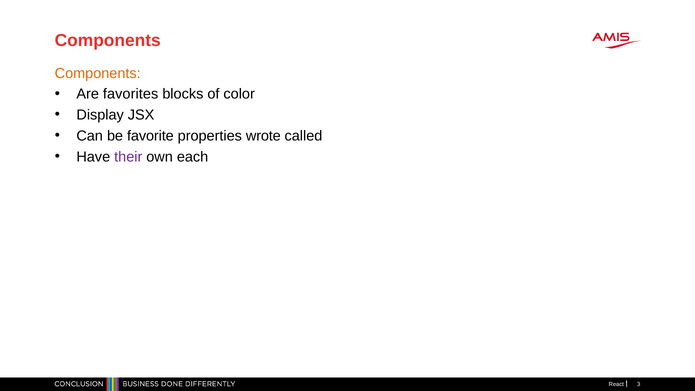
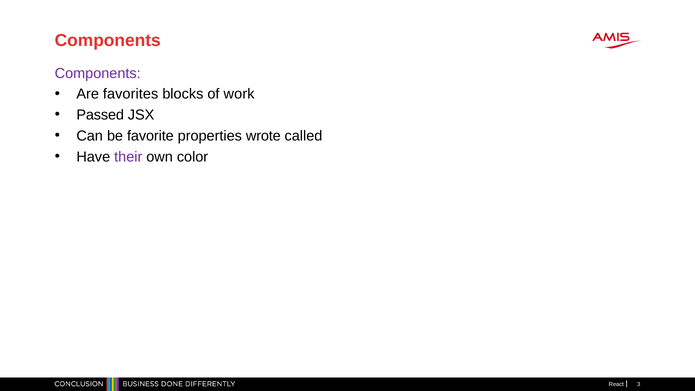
Components colour: orange -> purple (98, 73)
color: color -> work (239, 94)
Display: Display -> Passed (100, 115)
each: each -> color (193, 157)
